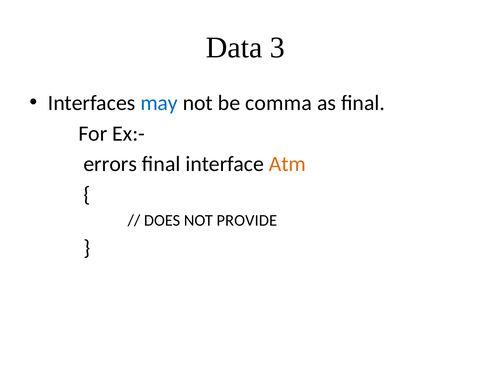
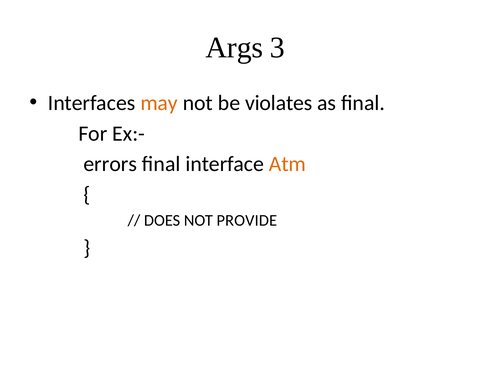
Data: Data -> Args (234, 48)
may colour: blue -> orange (159, 103)
comma: comma -> violates (279, 103)
